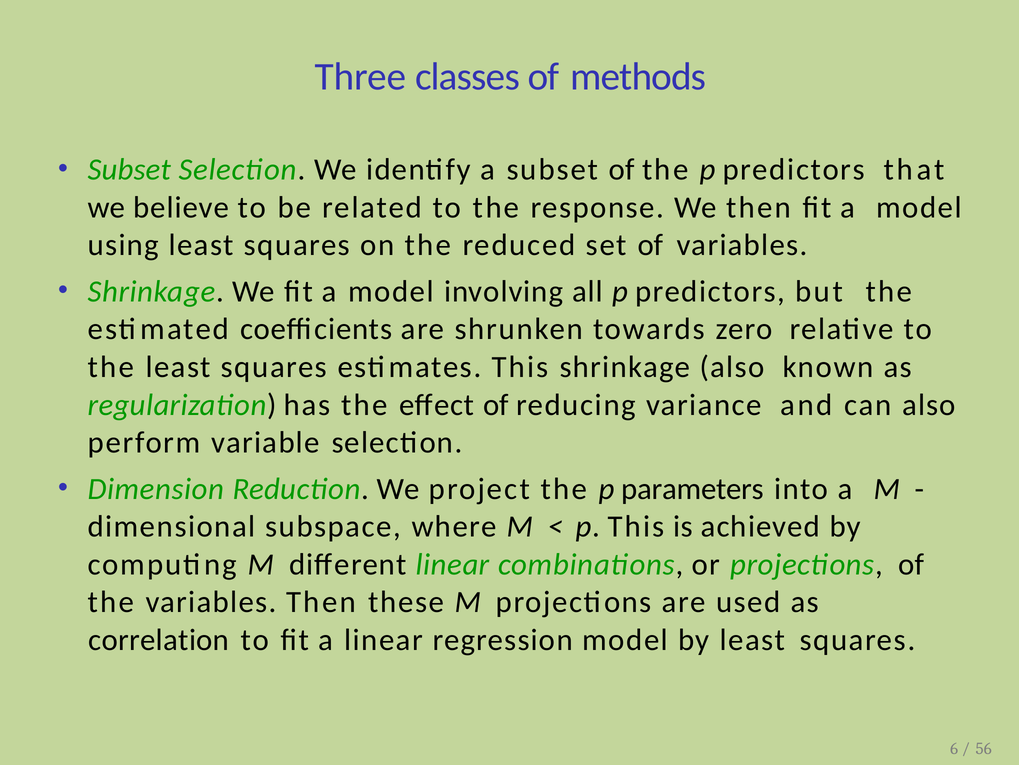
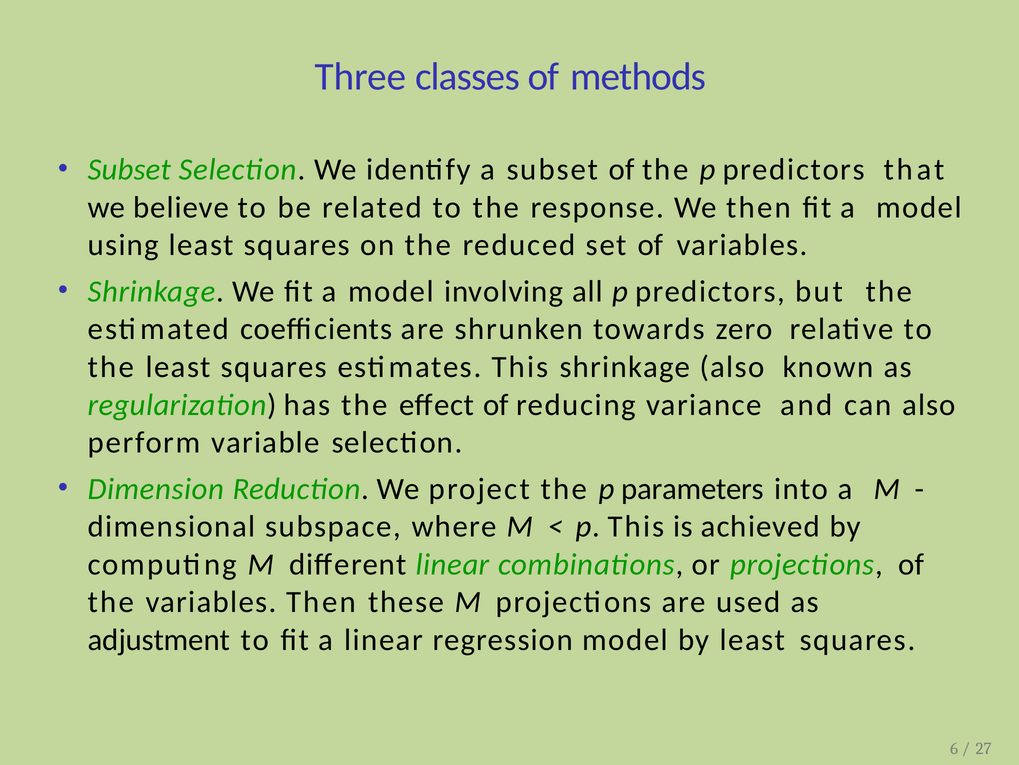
correlation: correlation -> adjustment (159, 640)
56: 56 -> 27 (984, 749)
